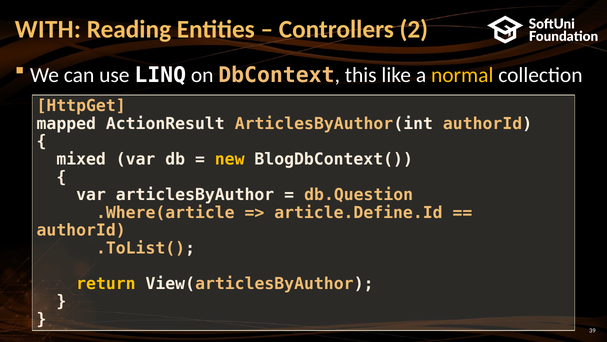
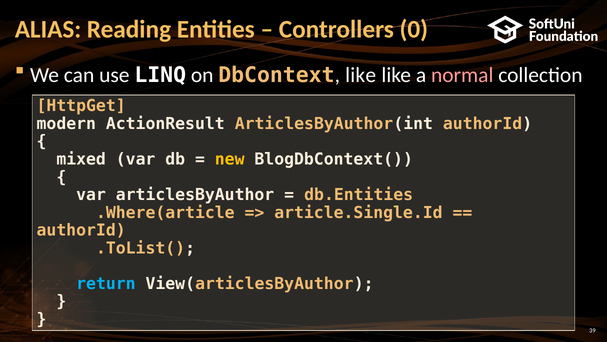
WITH: WITH -> ALIAS (48, 29)
2: 2 -> 0 (414, 29)
DbContext this: this -> like (361, 75)
normal colour: yellow -> pink (462, 75)
mapped: mapped -> modern (66, 124)
db.Question: db.Question -> db.Entities (359, 195)
article.Define.Id: article.Define.Id -> article.Single.Id (358, 212)
return colour: yellow -> light blue (106, 283)
